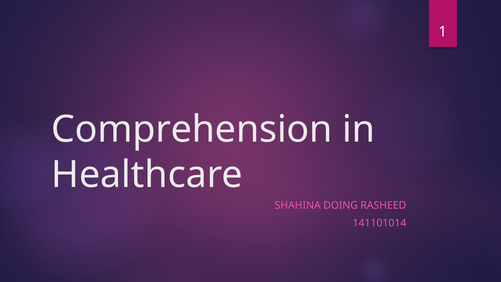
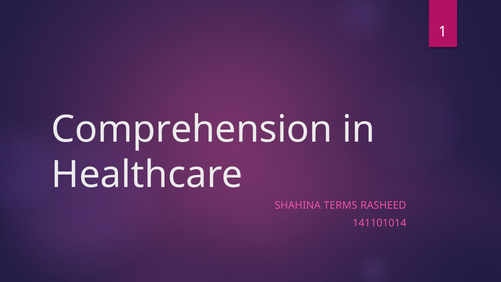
DOING: DOING -> TERMS (340, 205)
